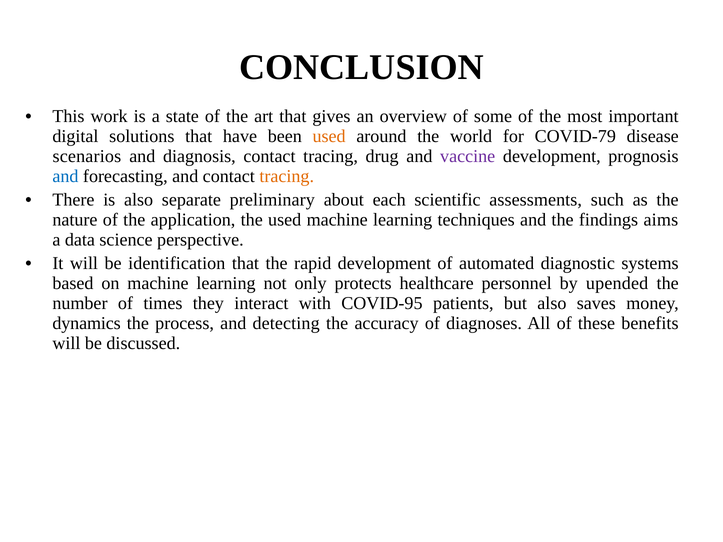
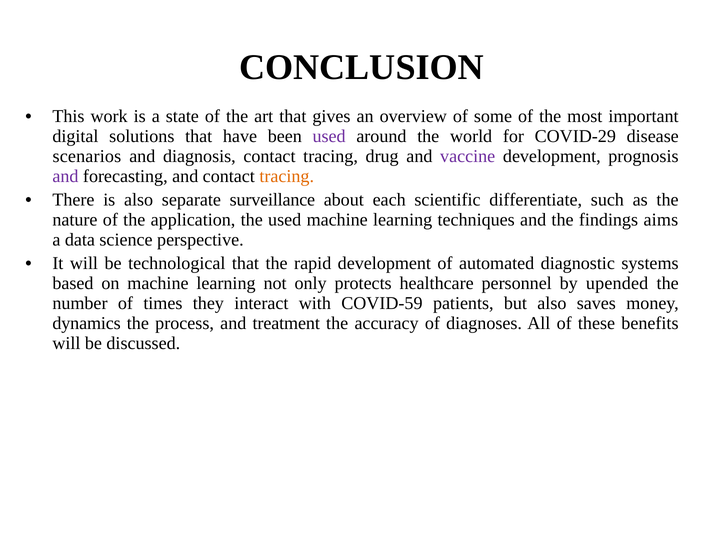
used colour: orange -> purple (329, 136)
COVID-79: COVID-79 -> COVID-29 (575, 136)
and colour: blue -> purple (65, 176)
preliminary: preliminary -> surveillance (272, 200)
assessments: assessments -> differentiate (536, 200)
identification: identification -> technological (177, 264)
COVID-95: COVID-95 -> COVID-59 (382, 304)
detecting: detecting -> treatment (286, 324)
